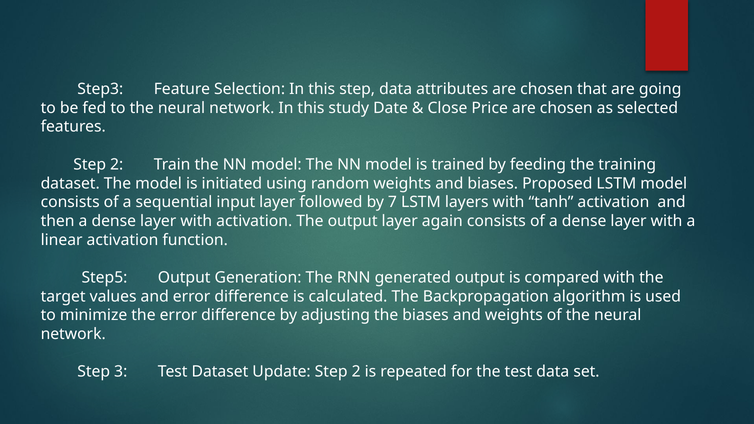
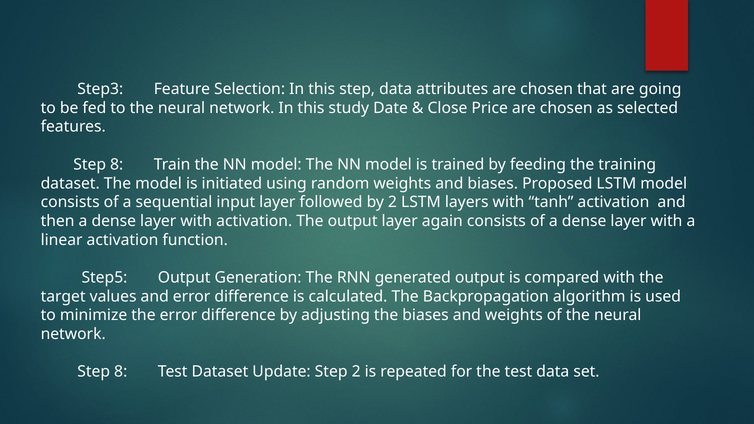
2: 2 -> 8 (117, 165)
by 7: 7 -> 2 (392, 202)
3: 3 -> 8 (121, 372)
